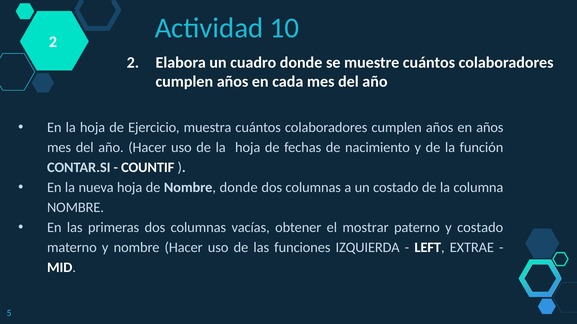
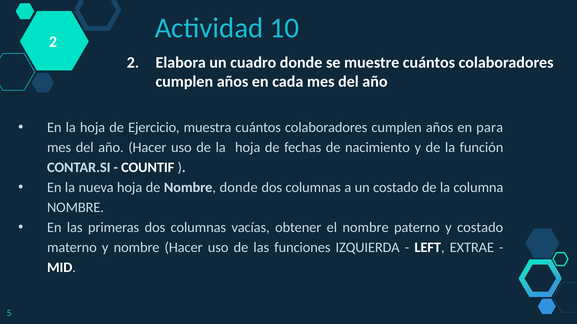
en años: años -> para (490, 128)
el mostrar: mostrar -> nombre (366, 228)
